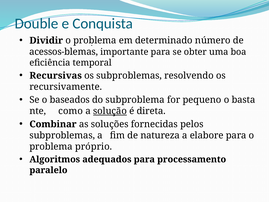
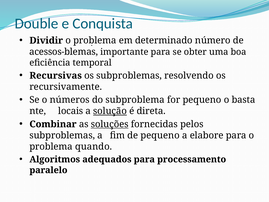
baseados: baseados -> números (70, 100)
como: como -> locais (71, 111)
soluções underline: none -> present (110, 124)
de natureza: natureza -> pequeno (160, 135)
próprio: próprio -> quando (94, 146)
